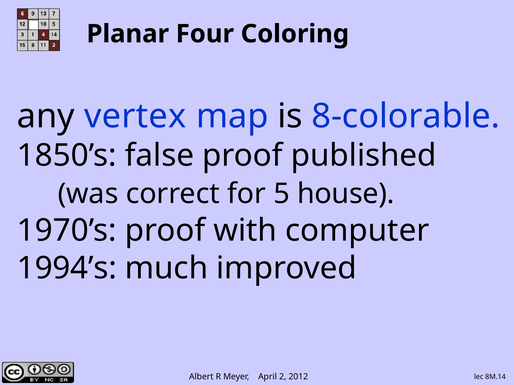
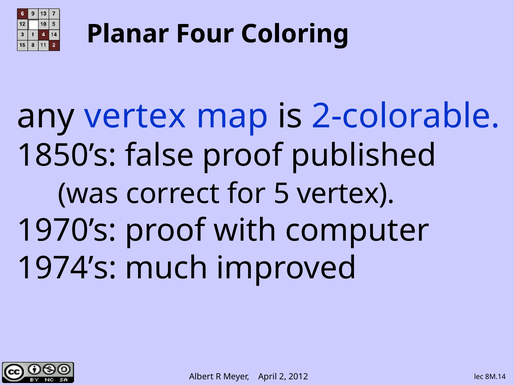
8-colorable: 8-colorable -> 2-colorable (406, 116)
5 house: house -> vertex (346, 194)
1994’s: 1994’s -> 1974’s (67, 269)
